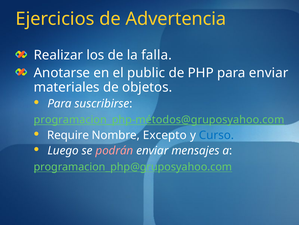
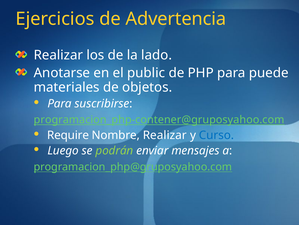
falla: falla -> lado (157, 55)
para enviar: enviar -> puede (269, 73)
programacion_php-métodos@gruposyahoo.com: programacion_php-métodos@gruposyahoo.com -> programacion_php-contener@gruposyahoo.com (159, 119)
Nombre Excepto: Excepto -> Realizar (165, 135)
podrán colour: pink -> light green (114, 150)
